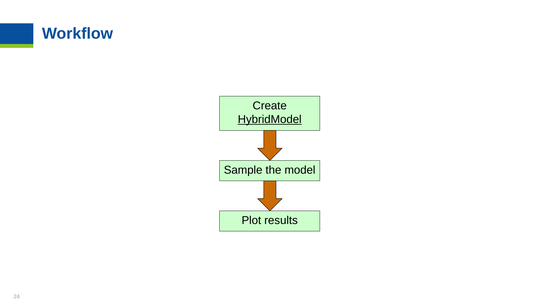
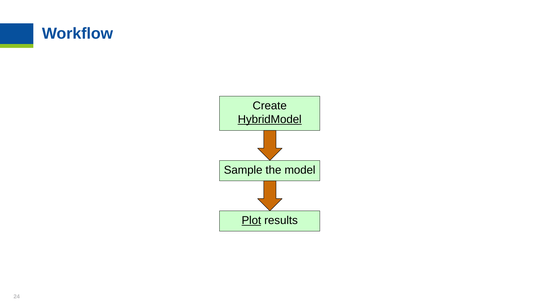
Plot underline: none -> present (251, 220)
